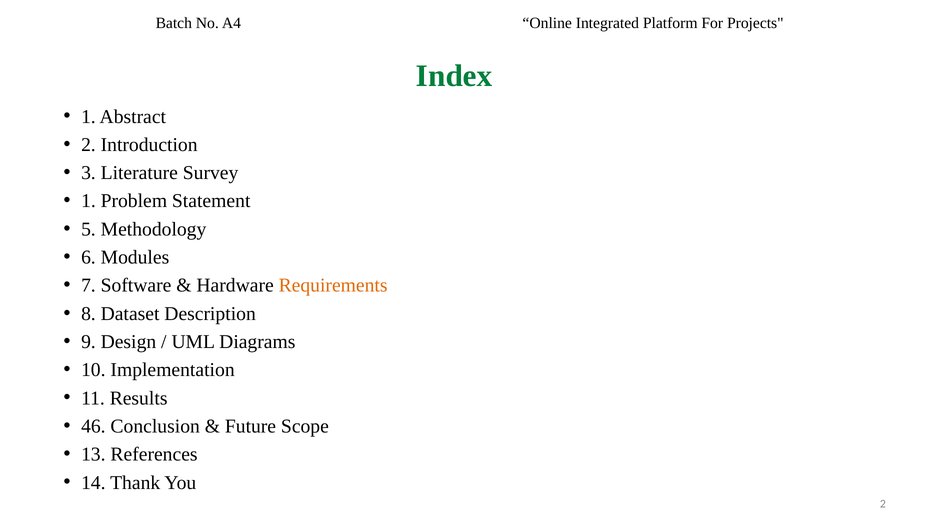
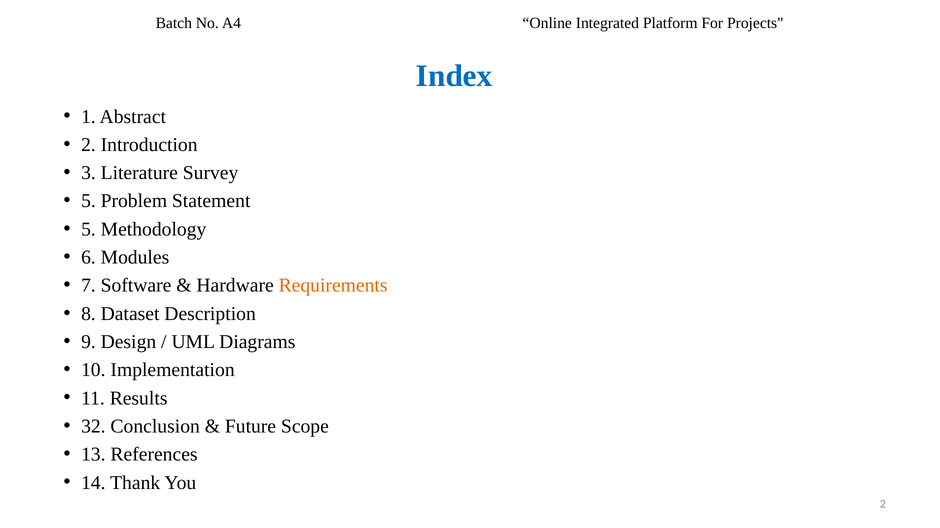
Index colour: green -> blue (454, 76)
1: 1 -> 5 (88, 201)
46: 46 -> 32 (93, 427)
